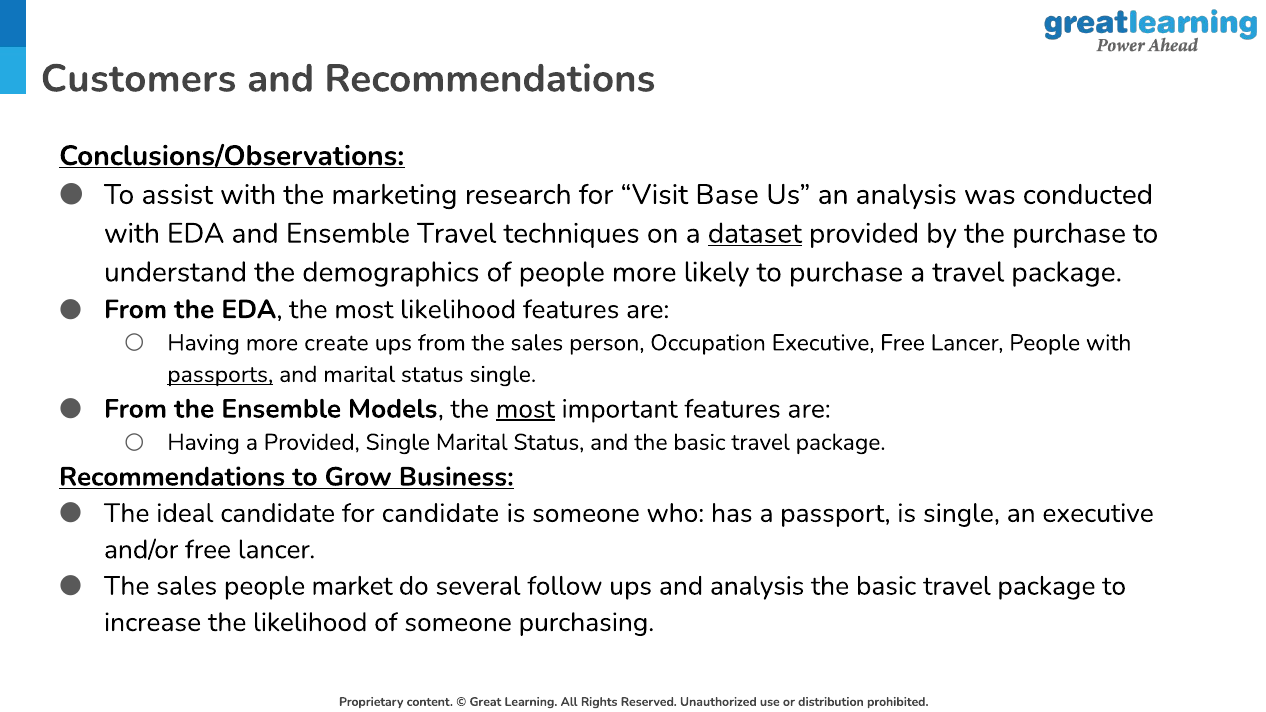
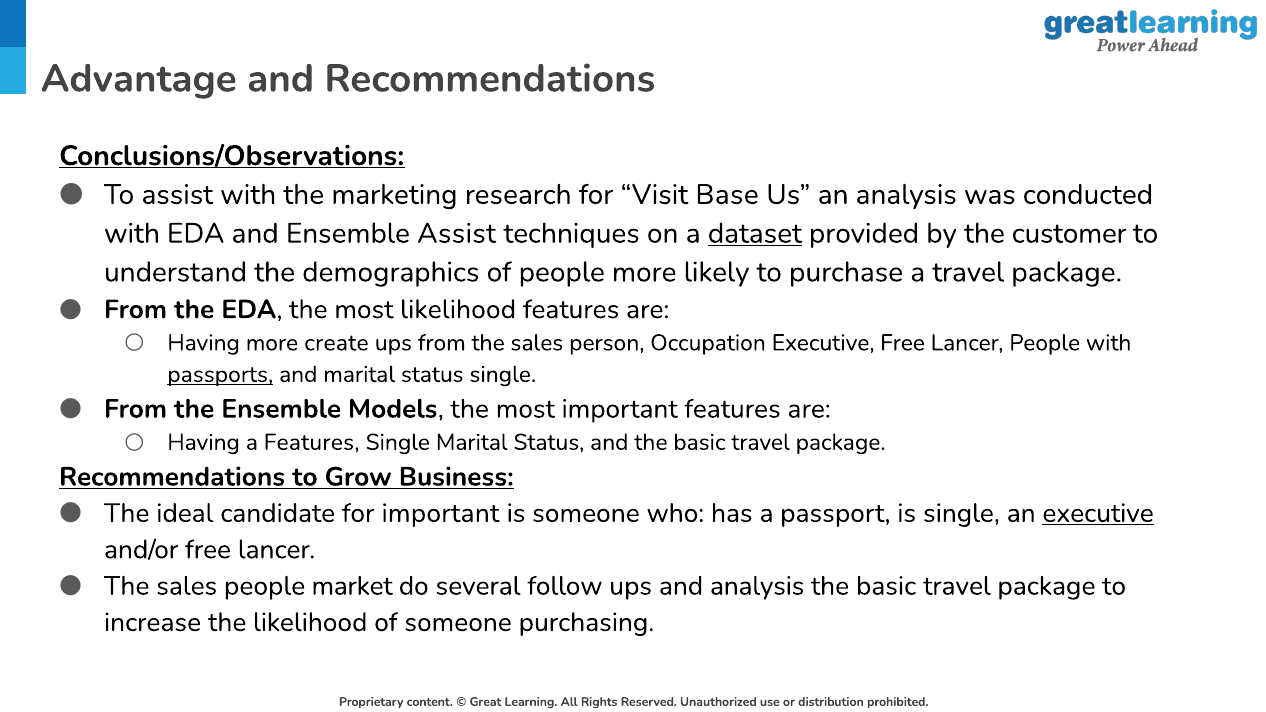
Customers: Customers -> Advantage (139, 79)
Ensemble Travel: Travel -> Assist (457, 233)
the purchase: purchase -> customer (1069, 233)
most underline: present -> none (525, 409)
a Provided: Provided -> Features (312, 442)
for candidate: candidate -> important (440, 513)
executive underline: none -> present (1098, 513)
